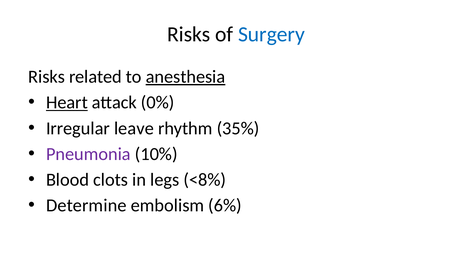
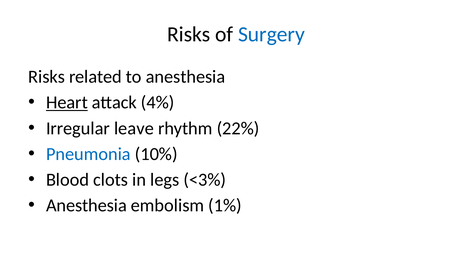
anesthesia underline: present -> none (185, 77)
0%: 0% -> 4% (158, 102)
35%: 35% -> 22% (238, 128)
Pneumonia colour: purple -> blue (88, 154)
<8%: <8% -> <3% (205, 179)
Determine: Determine -> Anesthesia (86, 205)
6%: 6% -> 1% (225, 205)
